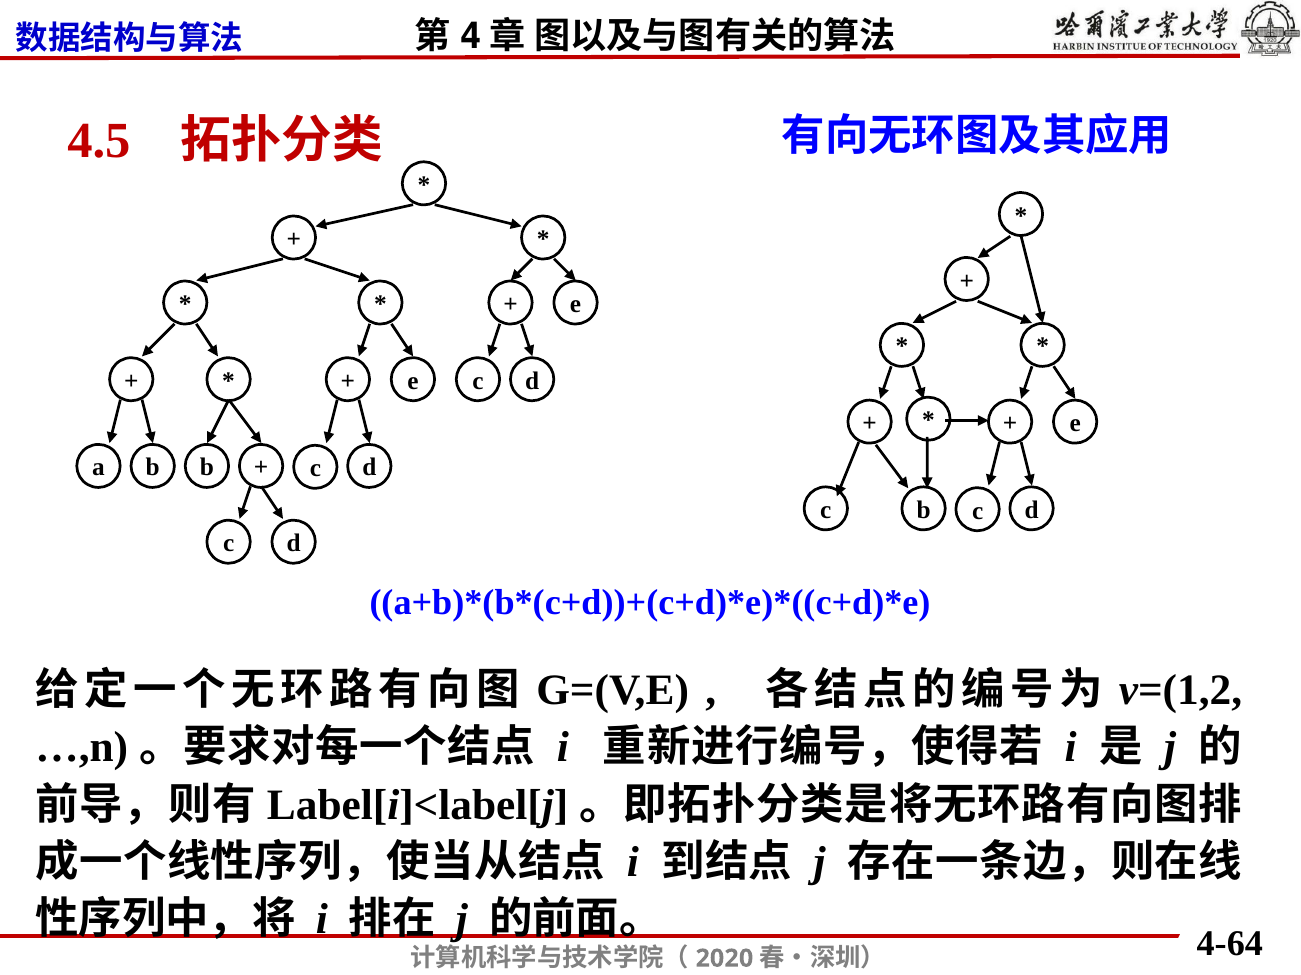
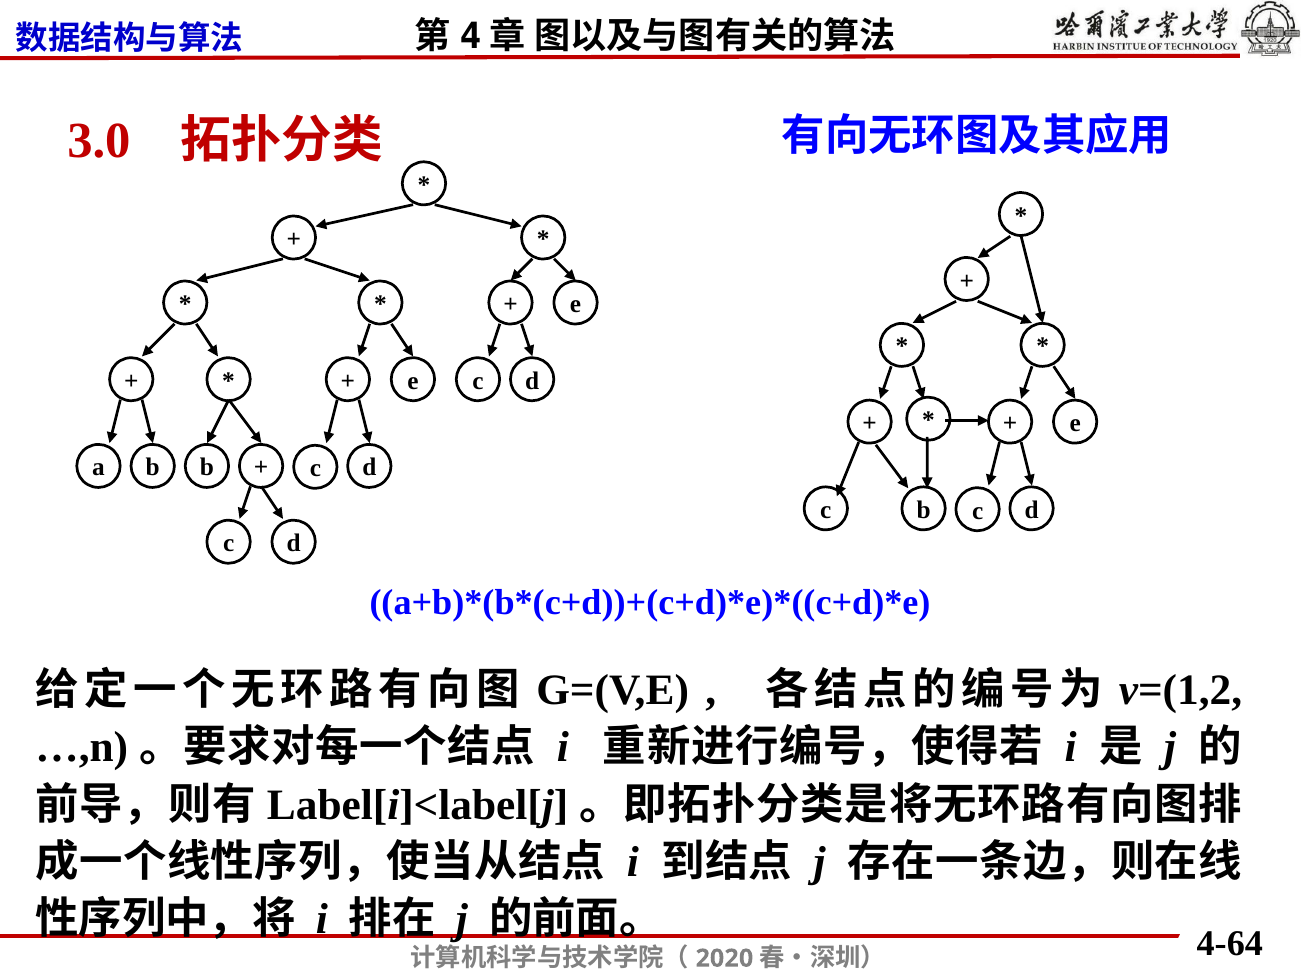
4.5: 4.5 -> 3.0 (99, 141)
